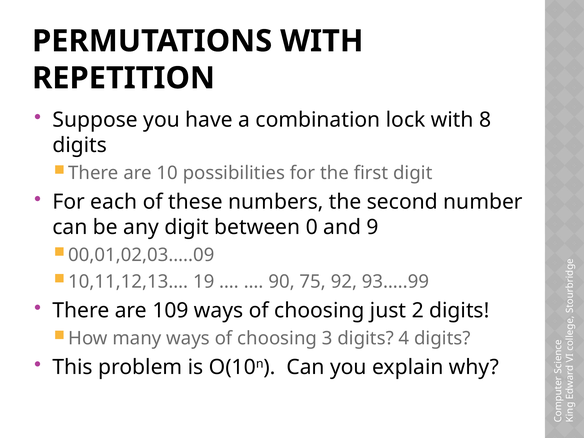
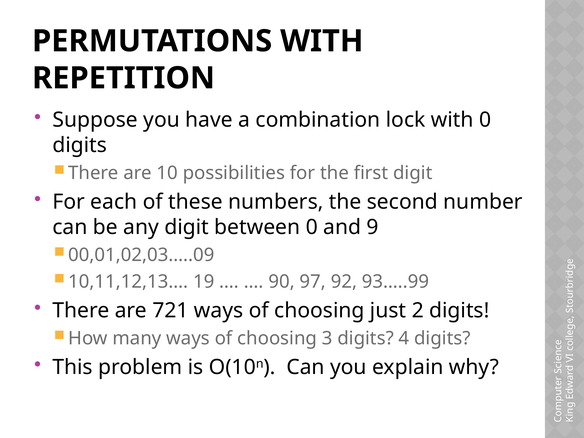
with 8: 8 -> 0 (485, 120)
75: 75 -> 97 (313, 282)
109: 109 -> 721 (170, 310)
